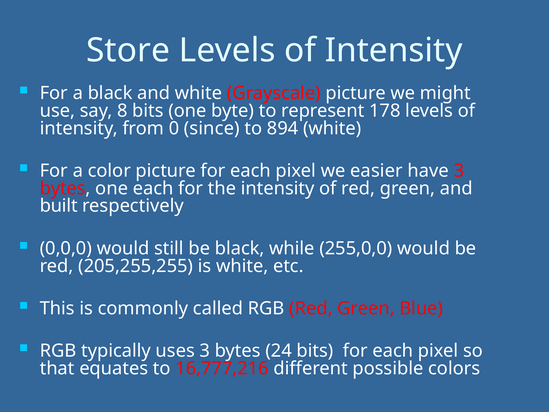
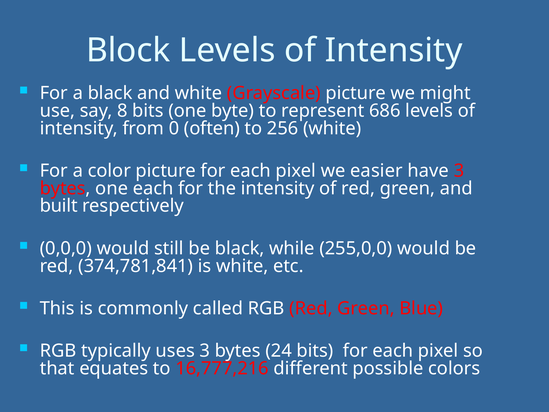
Store: Store -> Block (128, 50)
178: 178 -> 686 (385, 111)
since: since -> often (212, 128)
894: 894 -> 256 (283, 128)
205,255,255: 205,255,255 -> 374,781,841 (136, 266)
